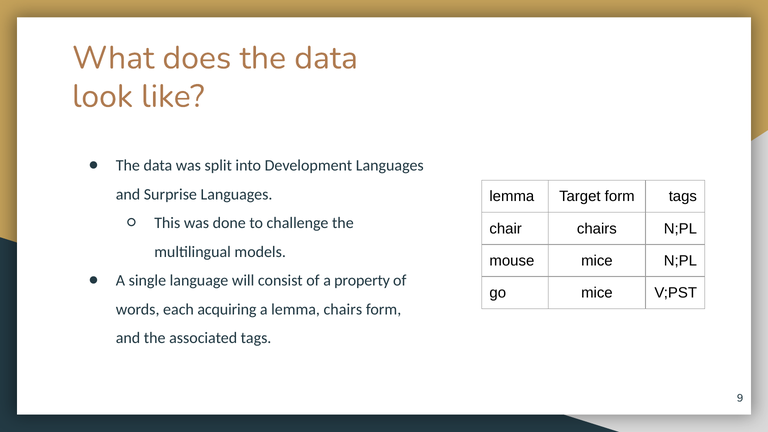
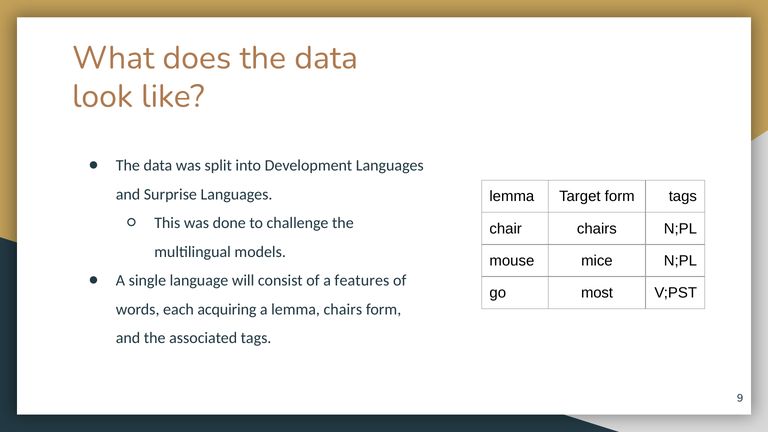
property: property -> features (362, 281)
go mice: mice -> most (597, 293)
